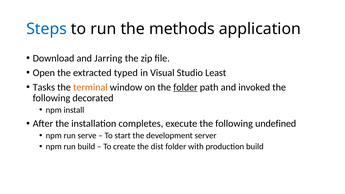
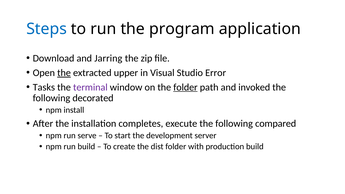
methods: methods -> program (182, 29)
the underline: none -> present (64, 73)
typed: typed -> upper (126, 73)
Least: Least -> Error (216, 73)
terminal colour: orange -> purple (90, 87)
undefined: undefined -> compared (276, 124)
